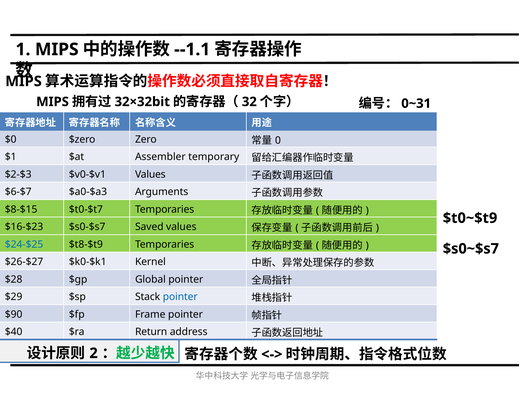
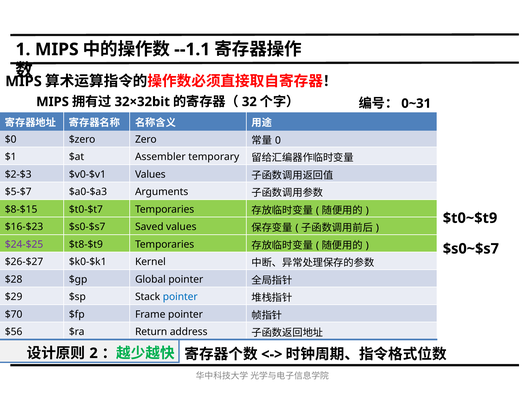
$6-$7: $6-$7 -> $5-$7 (18, 192)
$24-$25 colour: blue -> purple (24, 244)
$90: $90 -> $70 (14, 314)
$40: $40 -> $56 (14, 332)
